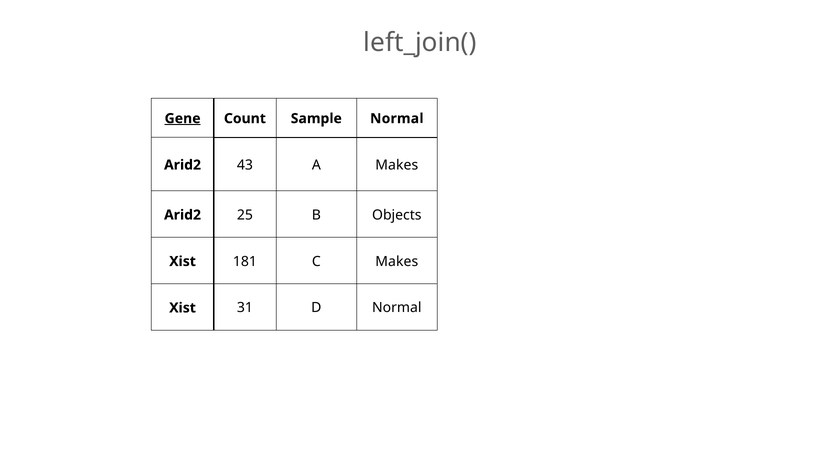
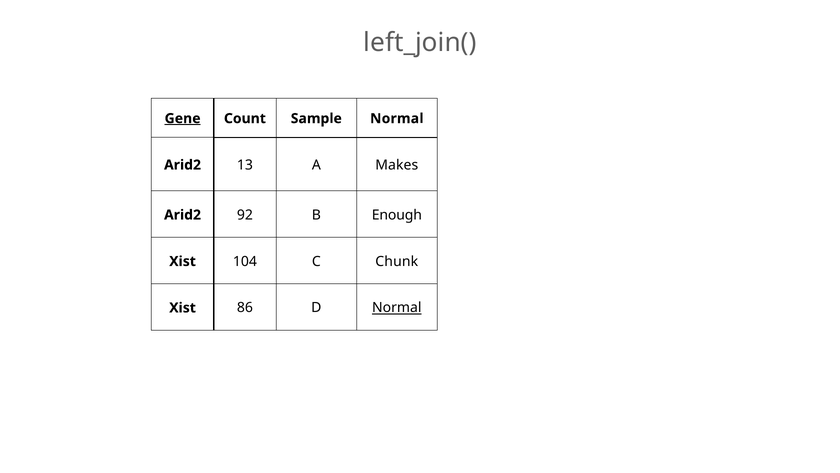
43: 43 -> 13 (245, 165)
25: 25 -> 92 (245, 215)
Objects: Objects -> Enough (397, 215)
181: 181 -> 104 (245, 261)
C Makes: Makes -> Chunk (397, 261)
31: 31 -> 86 (245, 308)
Normal underline: none -> present (397, 308)
